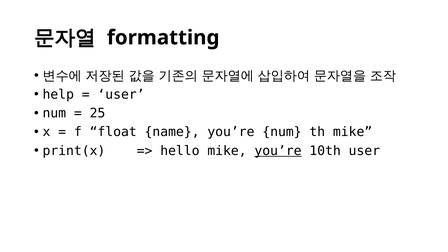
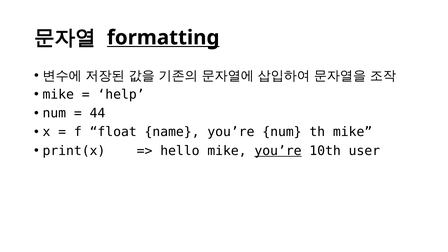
formatting underline: none -> present (163, 38)
help: help -> mike (58, 94)
user: user -> help (121, 94)
25: 25 -> 44 (97, 113)
